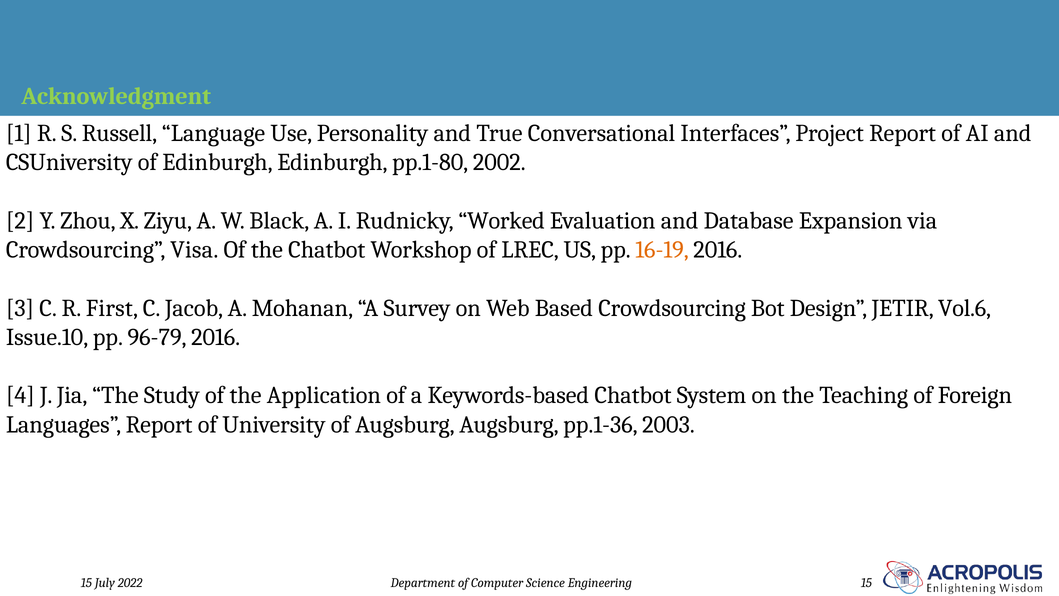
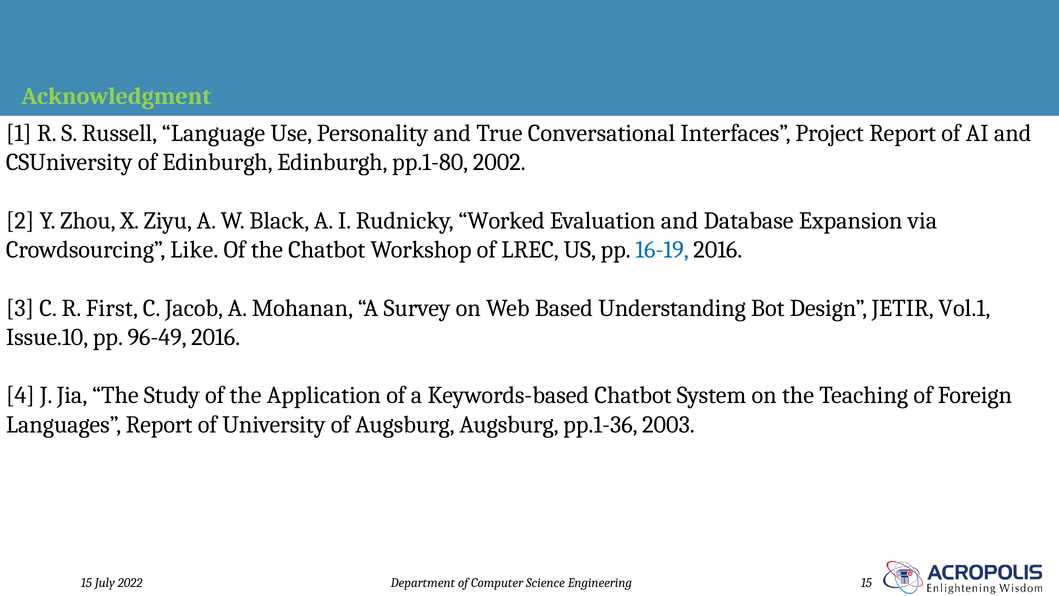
Visa: Visa -> Like (194, 250)
16-19 colour: orange -> blue (662, 250)
Based Crowdsourcing: Crowdsourcing -> Understanding (672, 308)
Vol.6: Vol.6 -> Vol.1 (964, 308)
96-79: 96-79 -> 96-49 (157, 337)
